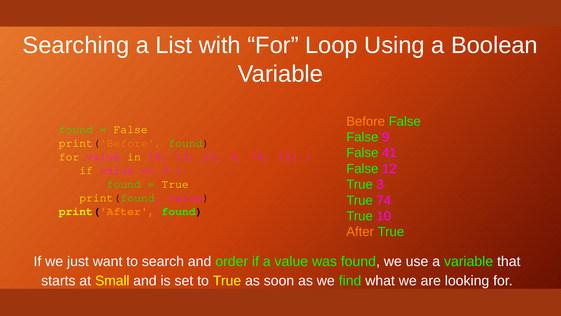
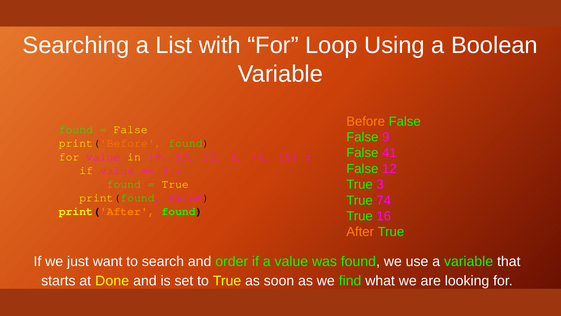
13: 13 -> 10 (185, 157)
4: 4 -> 2 (237, 157)
10: 10 -> 16 (384, 216)
Small: Small -> Done (112, 280)
